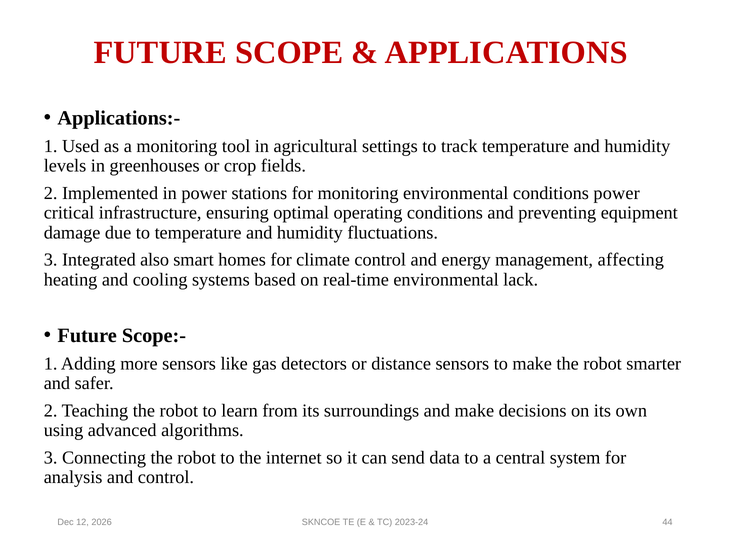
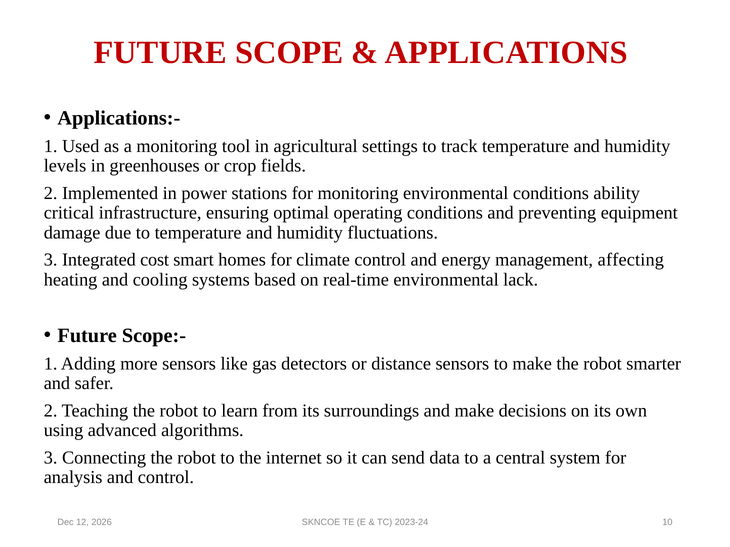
conditions power: power -> ability (617, 193)
also: also -> cost (155, 260)
44: 44 -> 10 (667, 523)
